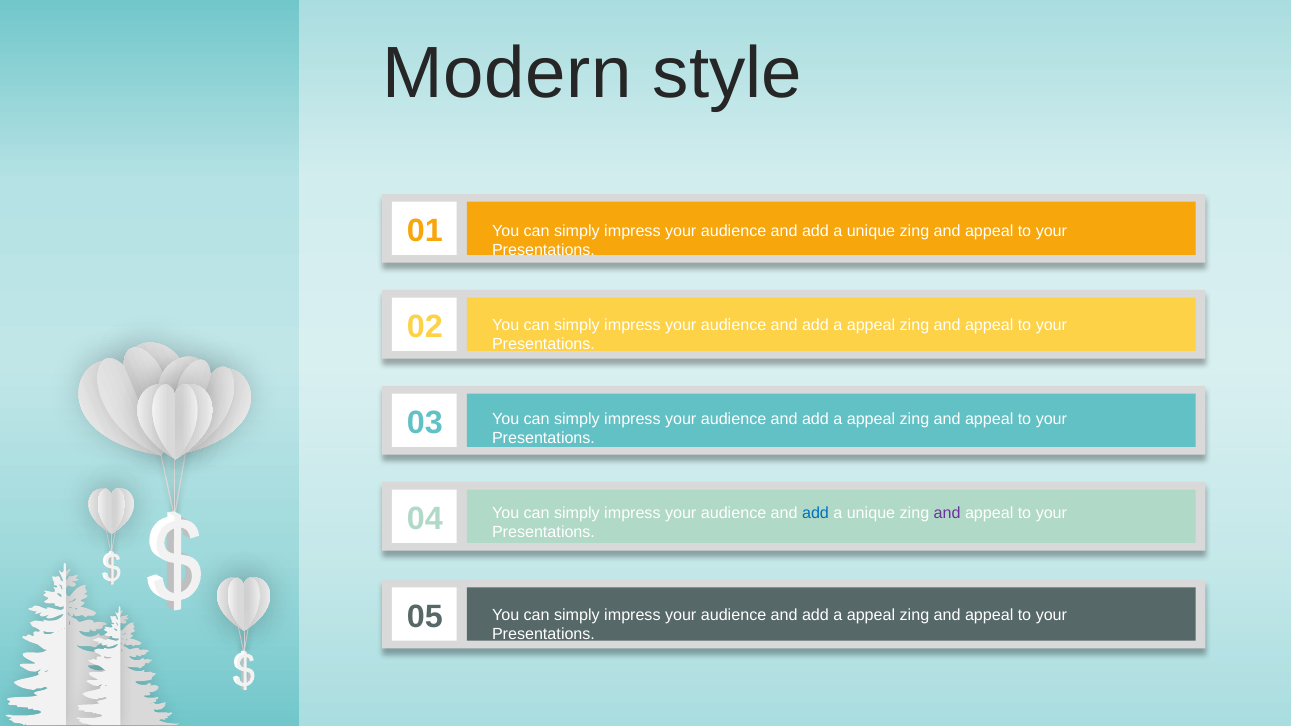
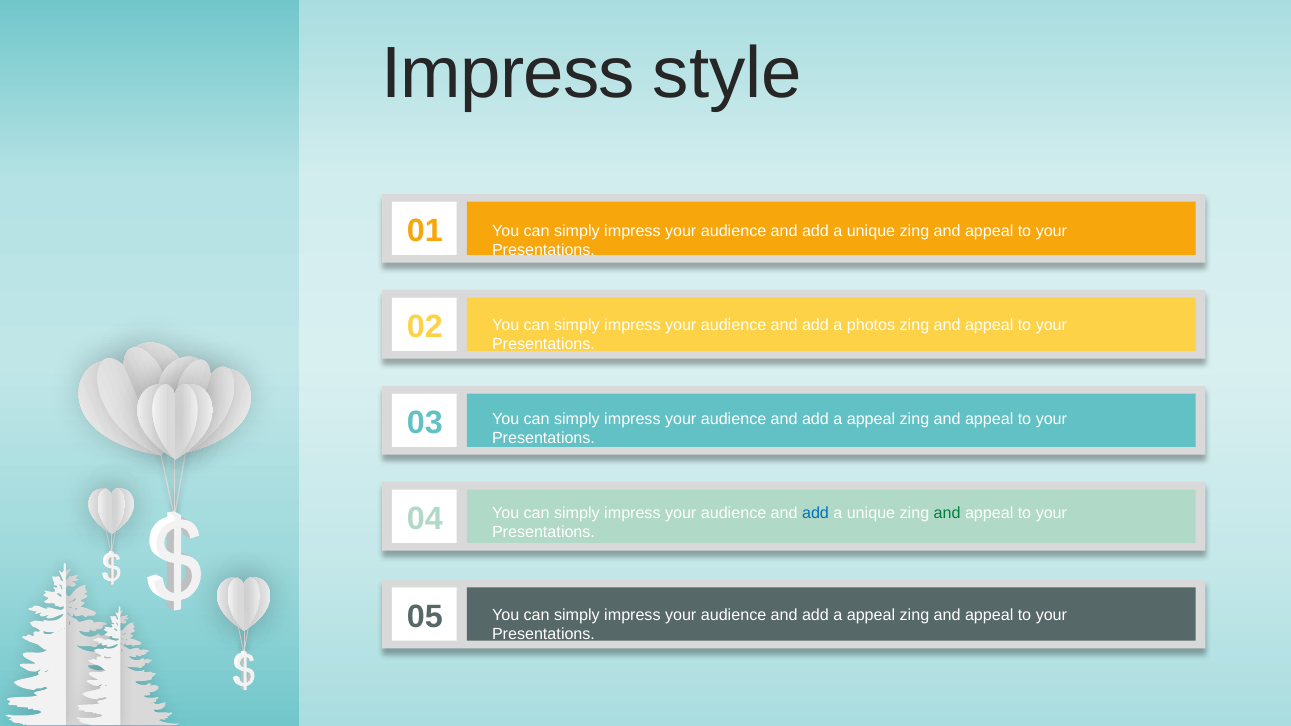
Modern: Modern -> Impress (508, 74)
appeal: appeal -> photos (871, 325)
and colour: purple -> green (947, 513)
